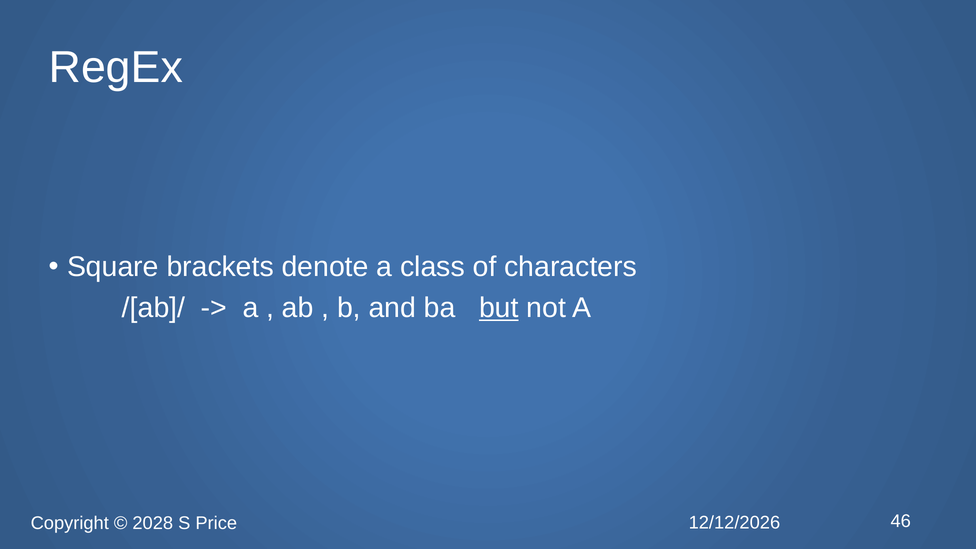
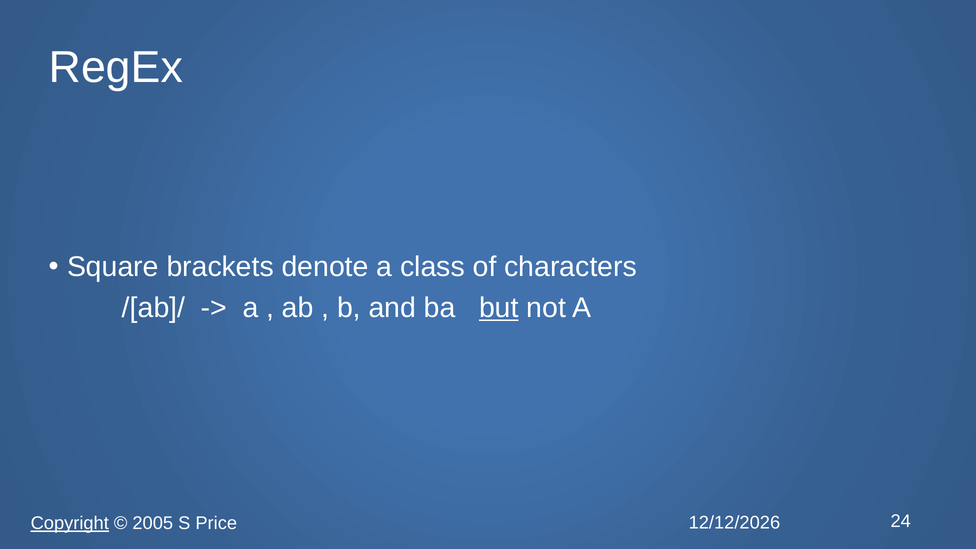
Copyright underline: none -> present (70, 523)
2028: 2028 -> 2005 (153, 523)
46: 46 -> 24 (901, 521)
